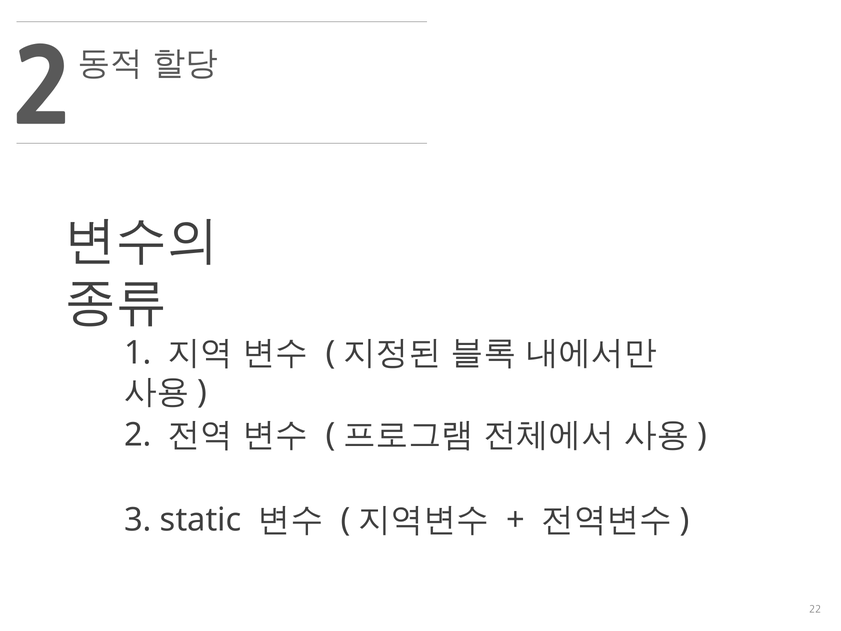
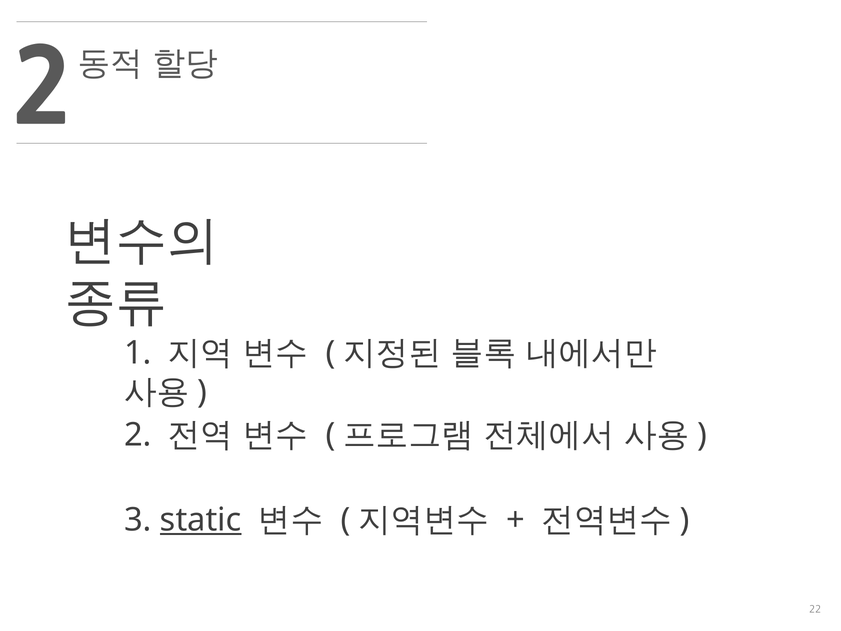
static underline: none -> present (201, 520)
